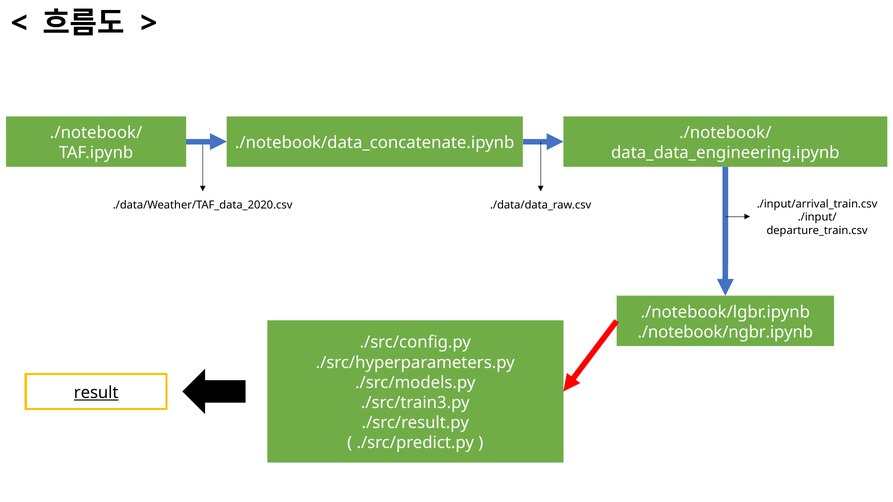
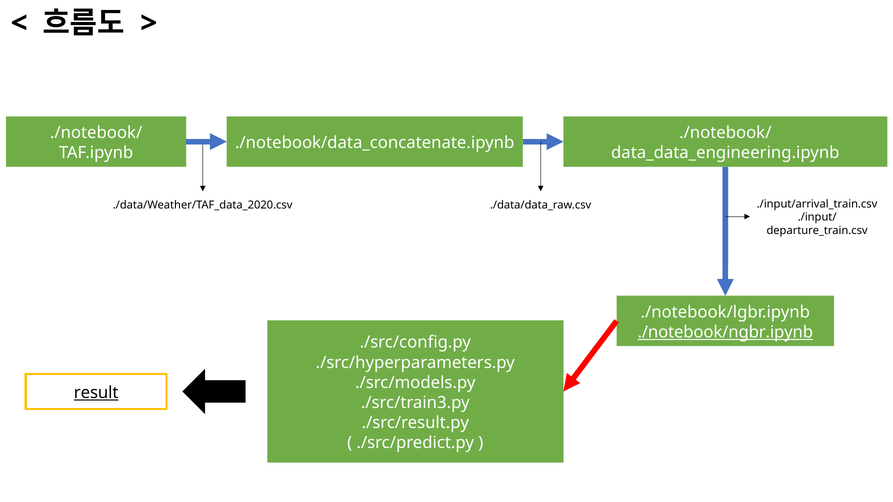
./notebook/ngbr.ipynb underline: none -> present (725, 332)
